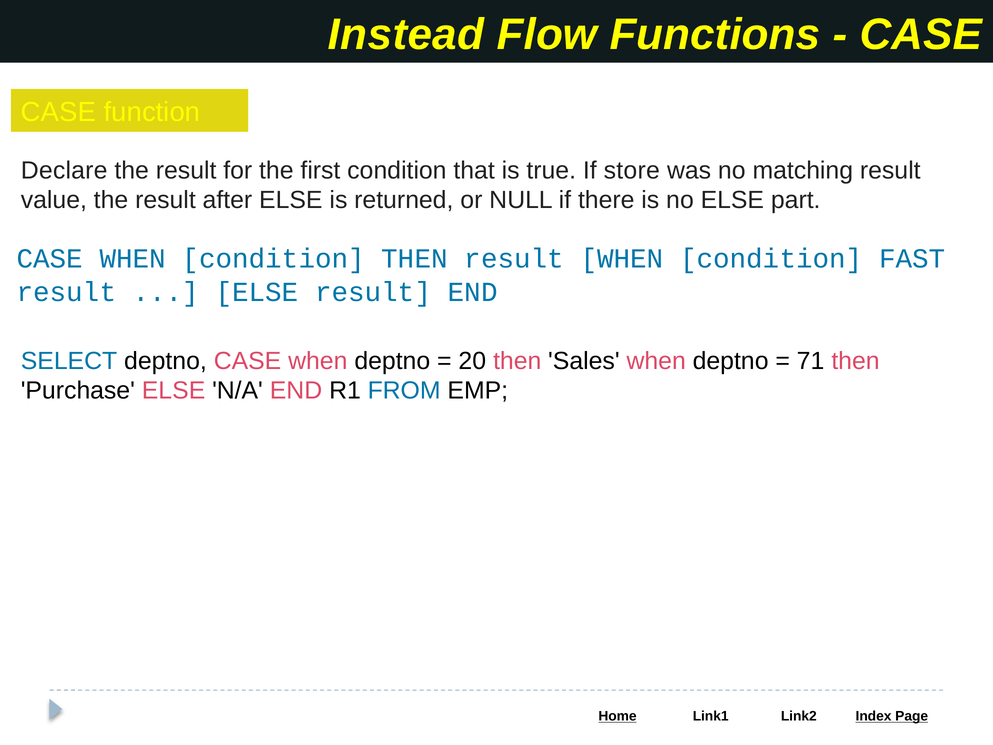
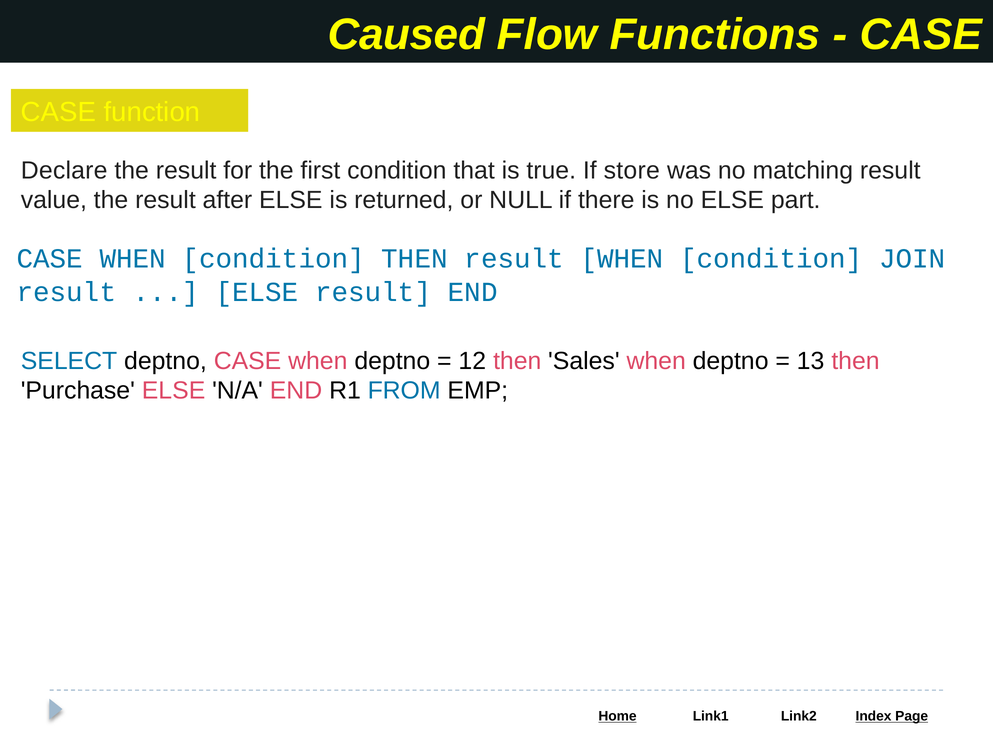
Instead: Instead -> Caused (406, 34)
FAST: FAST -> JOIN (912, 259)
20: 20 -> 12 (472, 361)
71: 71 -> 13 (811, 361)
